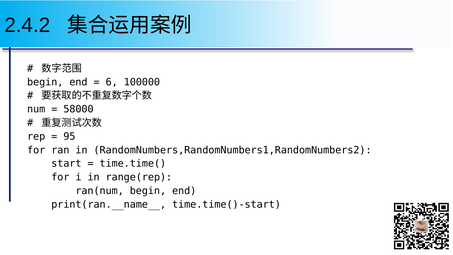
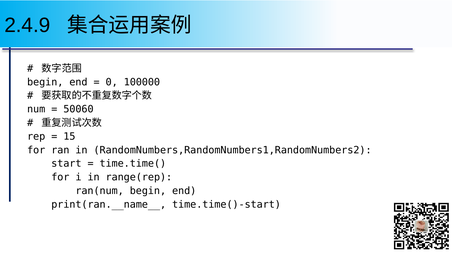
2.4.2: 2.4.2 -> 2.4.9 (27, 25)
6: 6 -> 0 (112, 82)
58000: 58000 -> 50060 (78, 109)
95: 95 -> 15 (69, 136)
